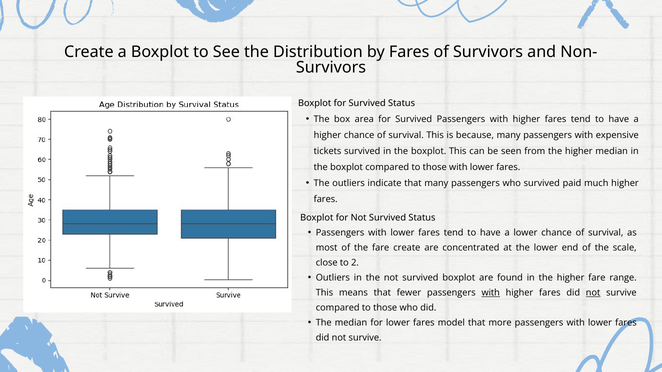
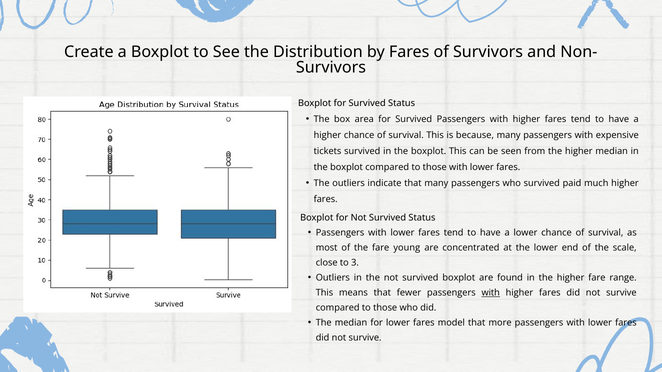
fare create: create -> young (407, 248)
2: 2 -> 3 (355, 263)
not underline: present -> none (593, 293)
